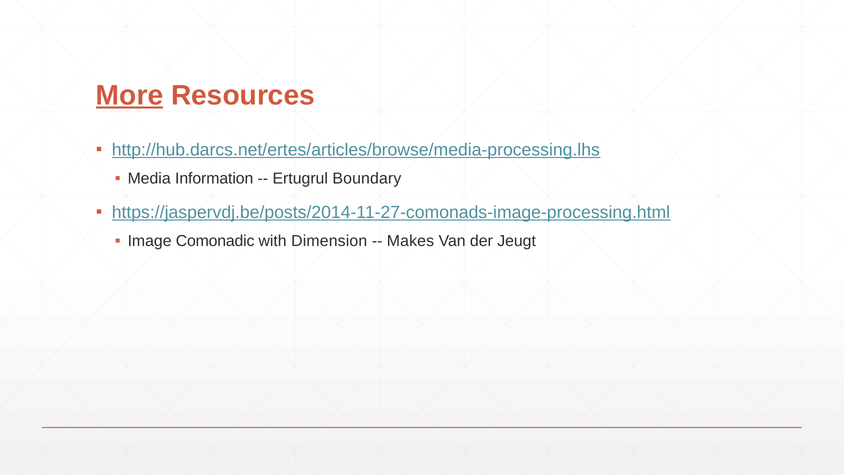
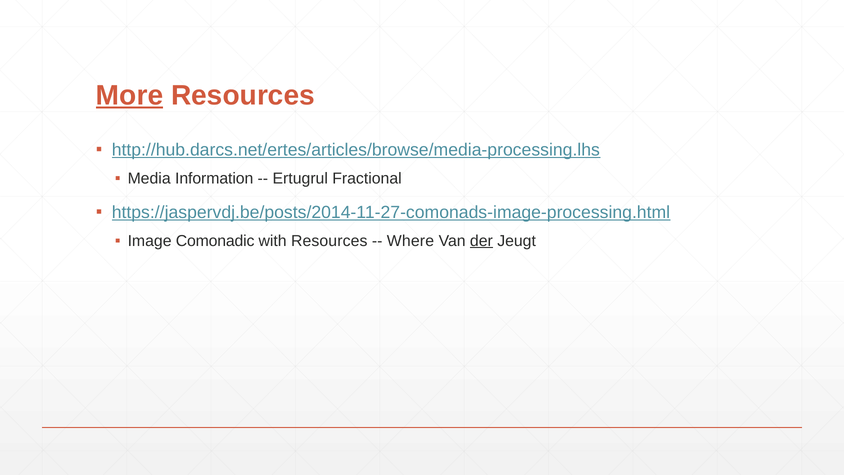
Boundary: Boundary -> Fractional (367, 178)
with Dimension: Dimension -> Resources (329, 241)
Makes: Makes -> Where (410, 241)
der underline: none -> present (481, 241)
